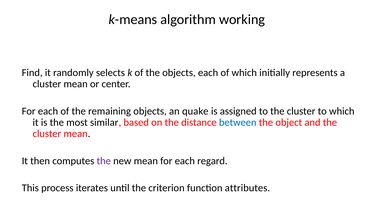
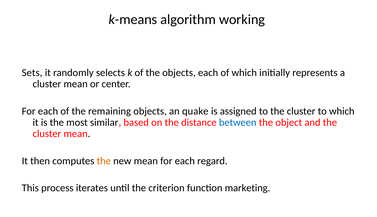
Find: Find -> Sets (32, 73)
the colour: purple -> orange (104, 161)
attributes: attributes -> marketing (248, 188)
